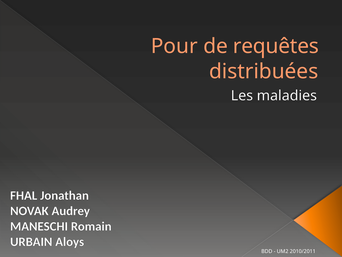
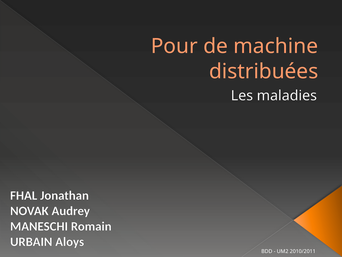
requêtes: requêtes -> machine (276, 46)
